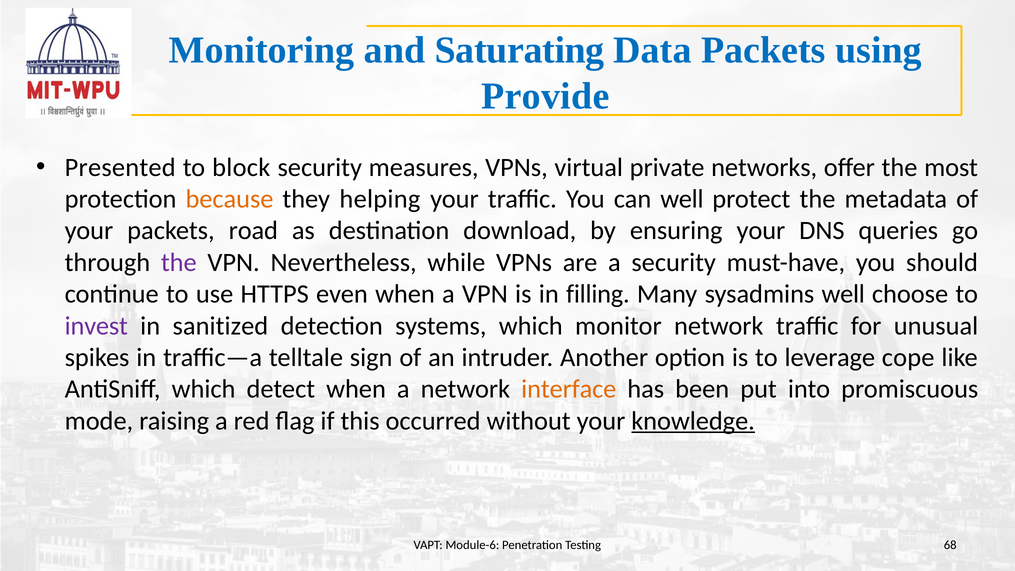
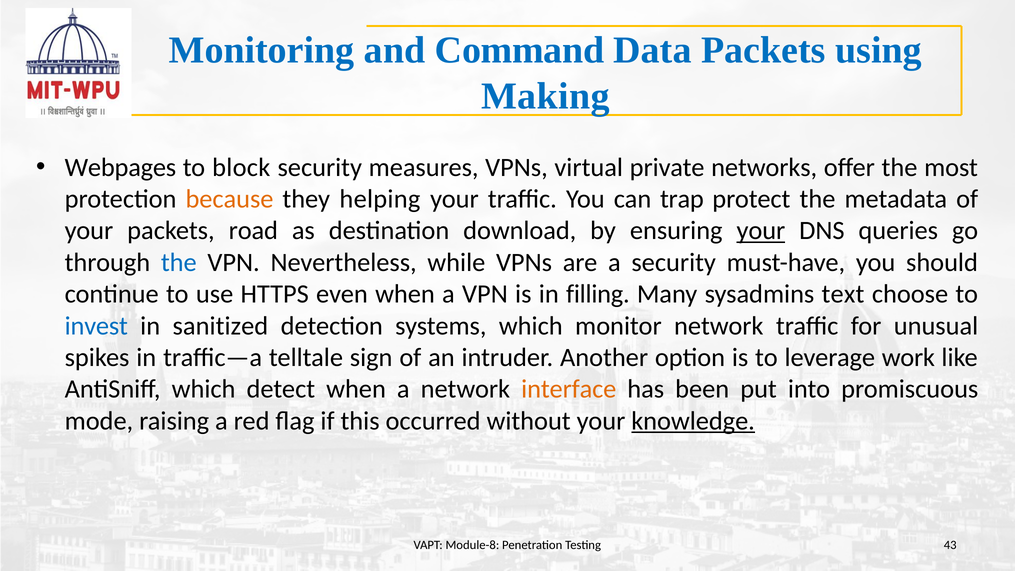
Saturating: Saturating -> Command (520, 50)
Provide: Provide -> Making (545, 96)
Presented: Presented -> Webpages (120, 167)
can well: well -> trap (682, 199)
your underline: none -> present (761, 231)
the colour: purple -> blue (179, 262)
sysadmins well: well -> text (843, 294)
invest colour: purple -> blue (96, 326)
cope: cope -> work (908, 357)
Module-6: Module-6 -> Module-8 (472, 545)
68: 68 -> 43 (950, 545)
